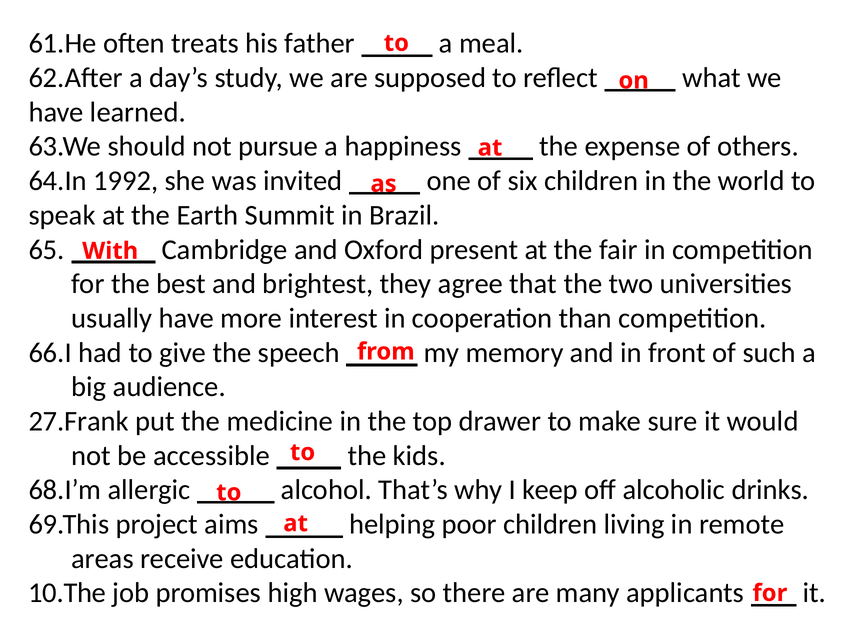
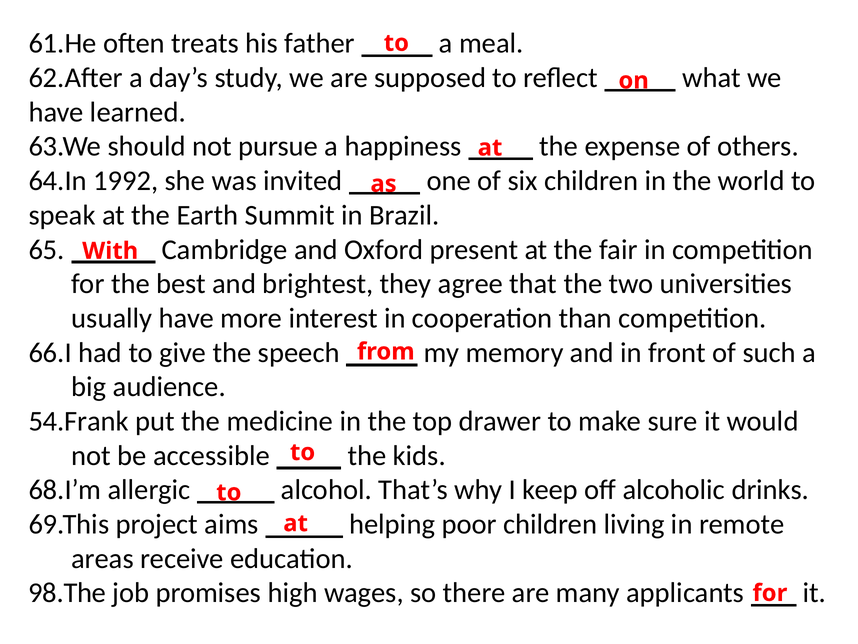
27.Frank: 27.Frank -> 54.Frank (79, 421)
10.The: 10.The -> 98.The (67, 593)
